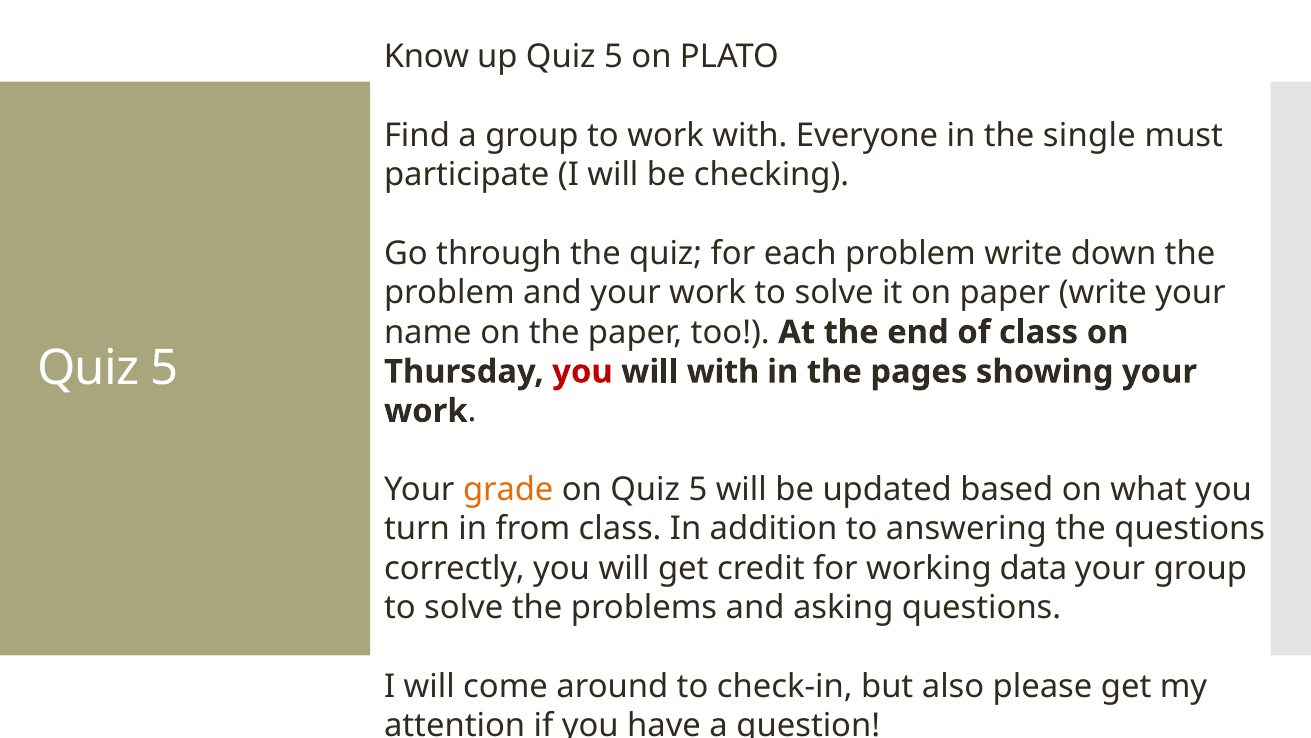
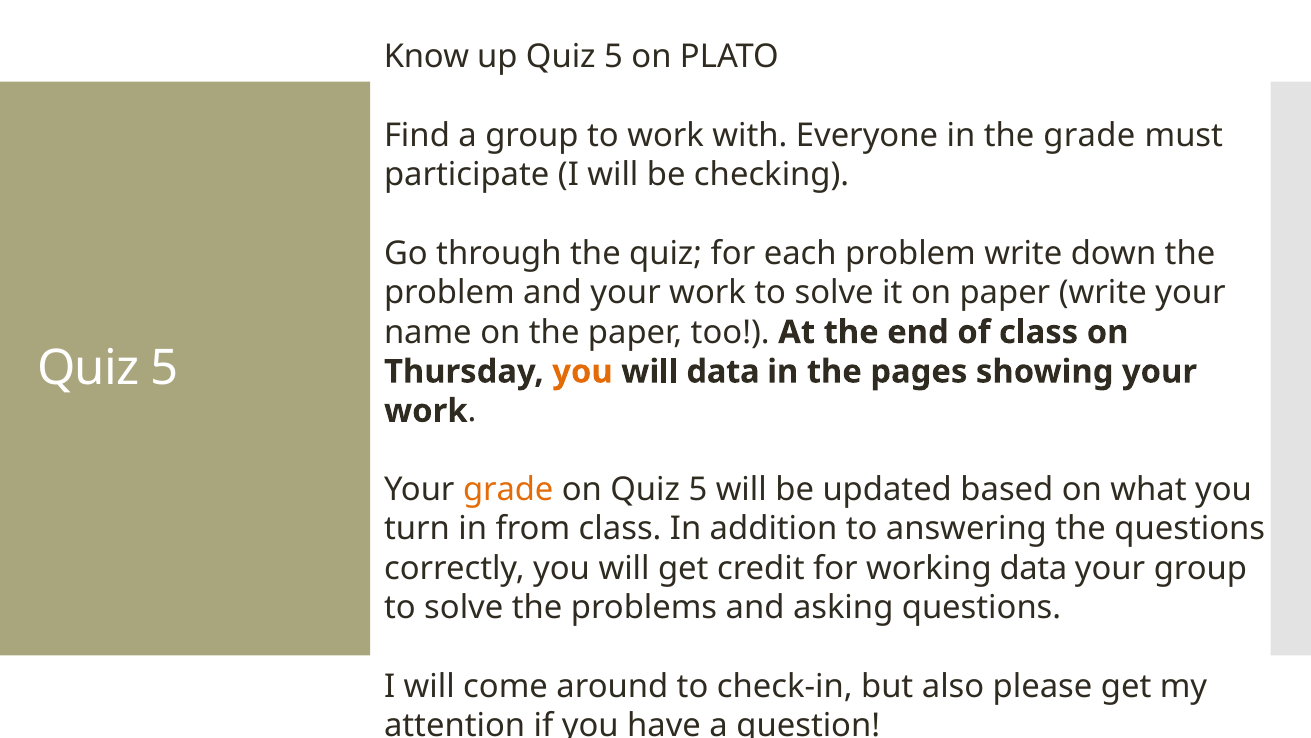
the single: single -> grade (1089, 135)
you colour: red -> orange (582, 371)
will with: with -> data (723, 371)
